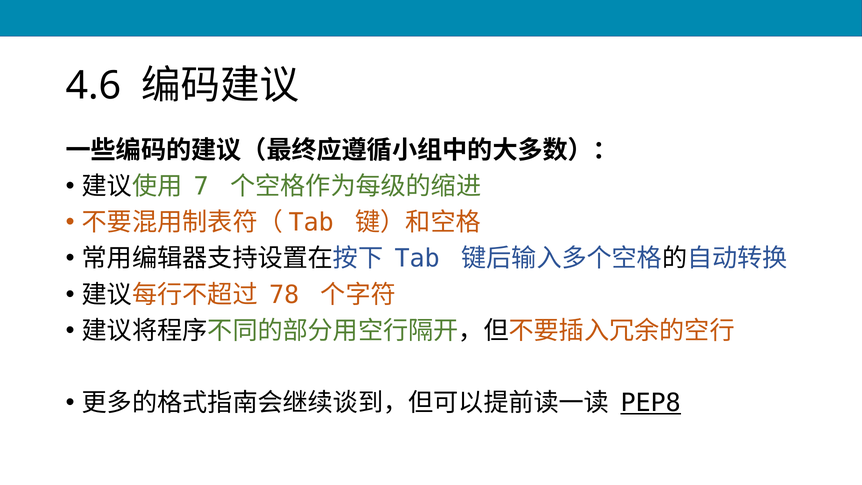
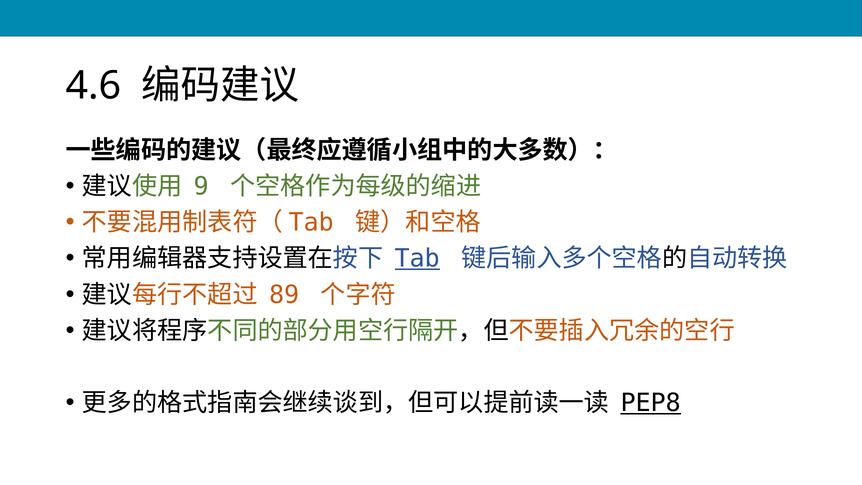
7: 7 -> 9 (201, 186)
Tab underline: none -> present (417, 259)
78: 78 -> 89 (284, 295)
